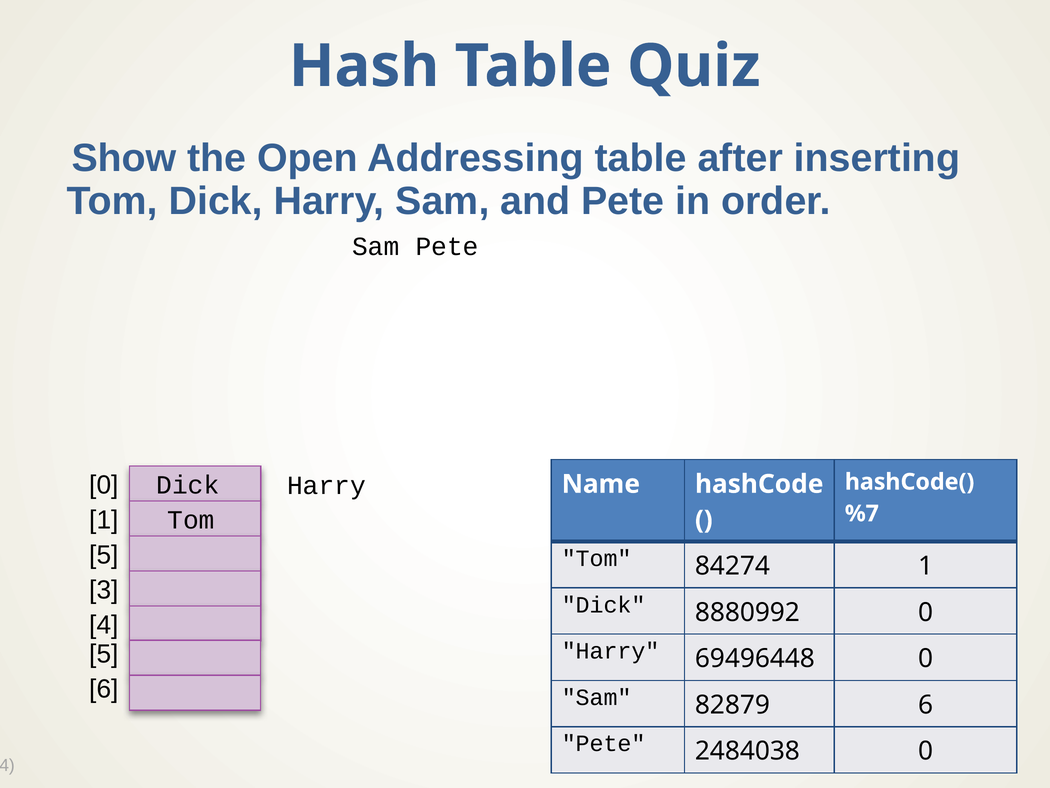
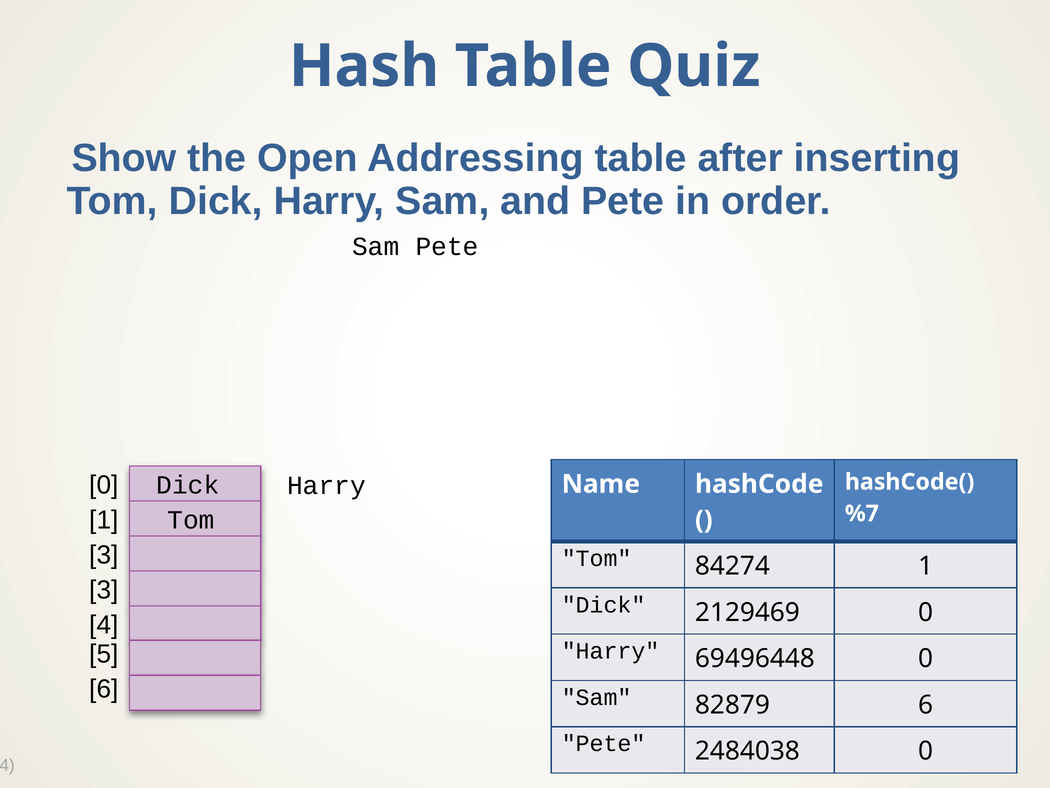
5: 5 -> 3 (104, 555)
8880992: 8880992 -> 2129469 (747, 612)
